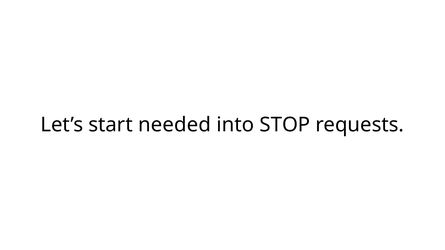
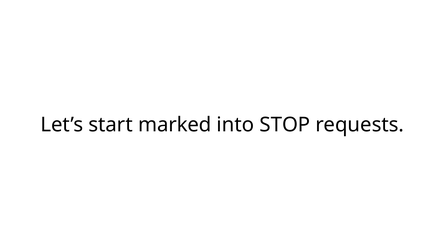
needed: needed -> marked (175, 125)
